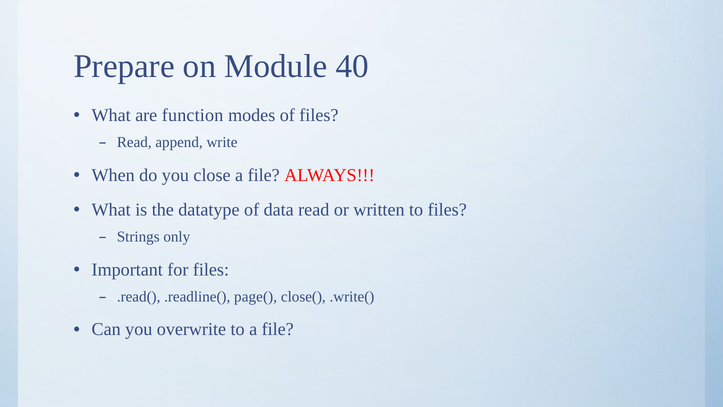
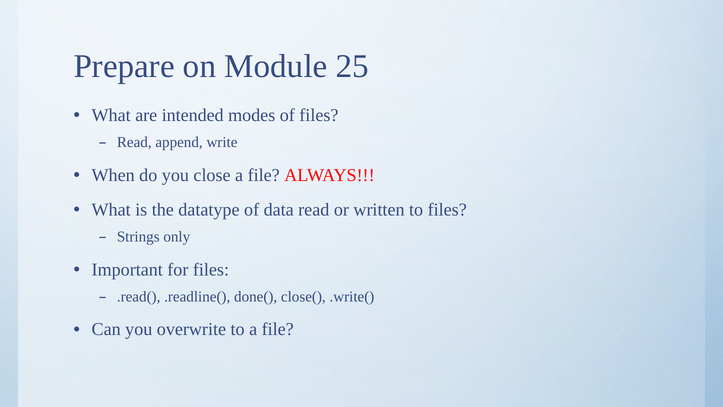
40: 40 -> 25 (352, 66)
function: function -> intended (193, 115)
page(: page( -> done( (256, 296)
